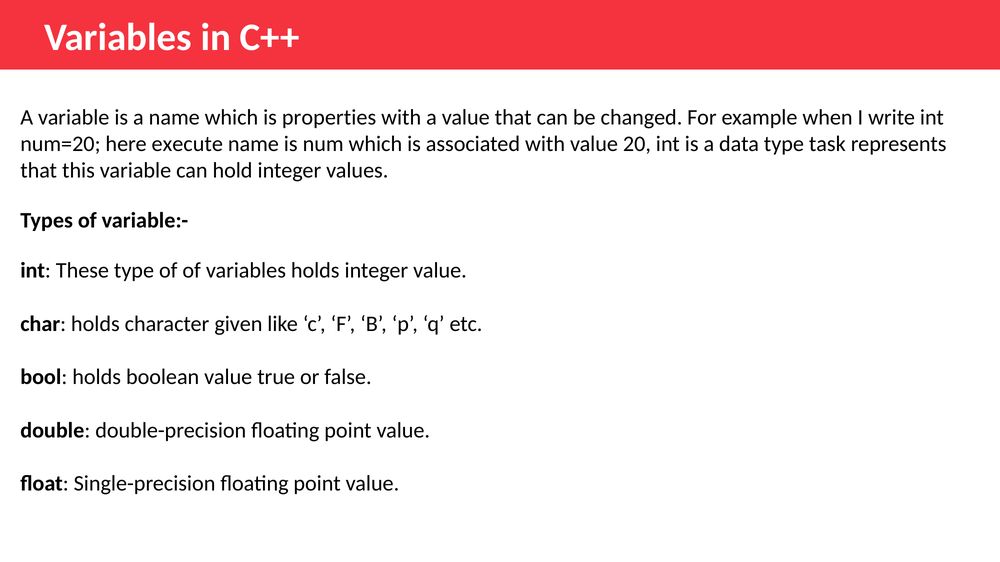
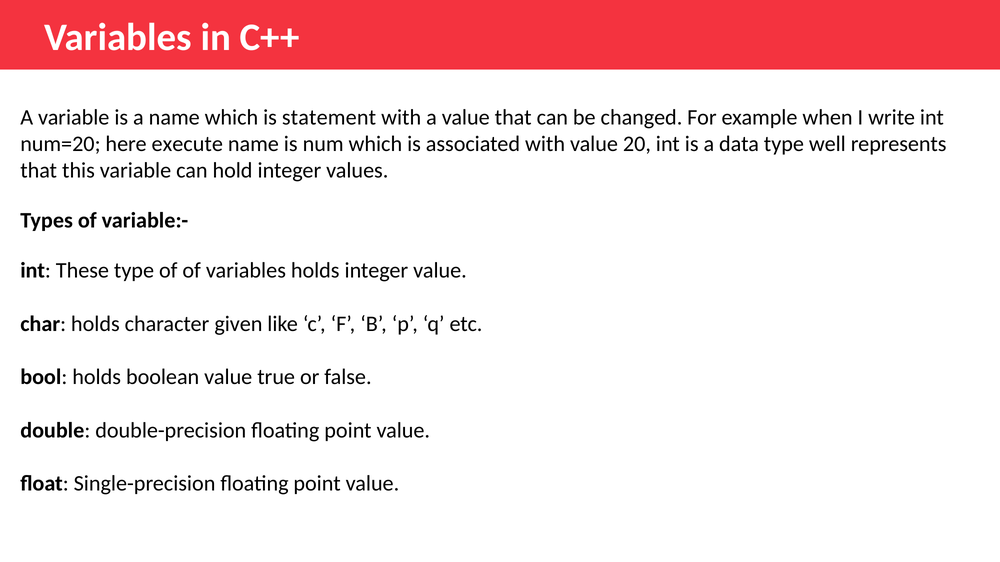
properties: properties -> statement (329, 117)
task: task -> well (827, 144)
